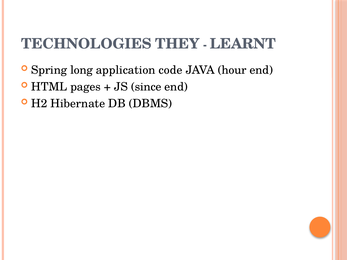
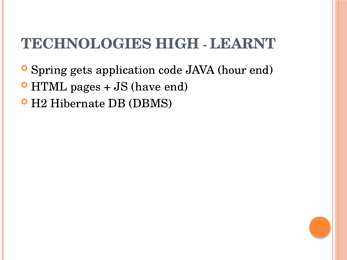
THEY: THEY -> HIGH (177, 44)
long: long -> gets (81, 70)
since: since -> have (146, 87)
